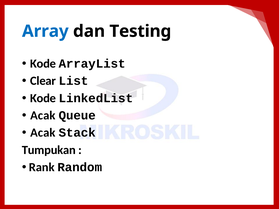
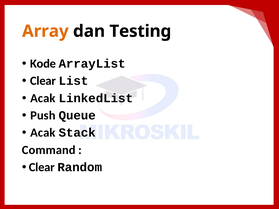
Array colour: blue -> orange (45, 31)
Kode: Kode -> Acak (43, 98)
Acak: Acak -> Push (43, 116)
Tumpukan: Tumpukan -> Command (49, 150)
Rank: Rank -> Clear (42, 167)
